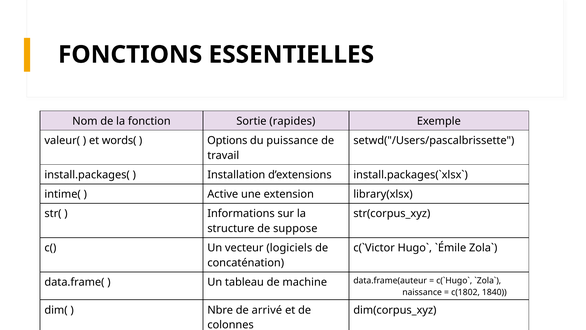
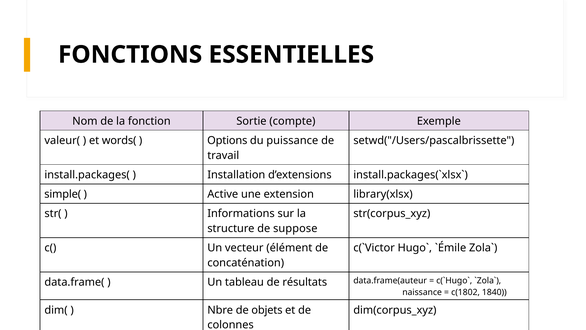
rapides: rapides -> compte (292, 121)
intime(: intime( -> simple( (63, 194)
logiciels: logiciels -> élément (289, 248)
machine: machine -> résultats (305, 282)
arrivé: arrivé -> objets (267, 310)
